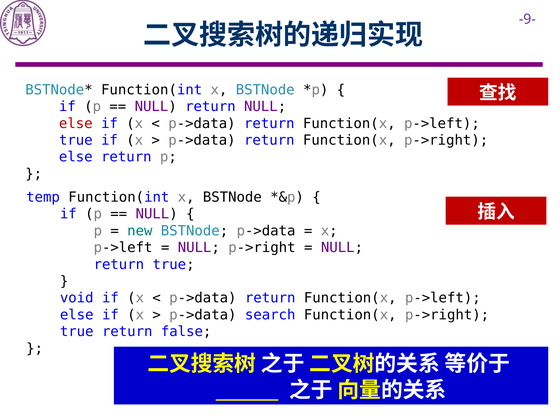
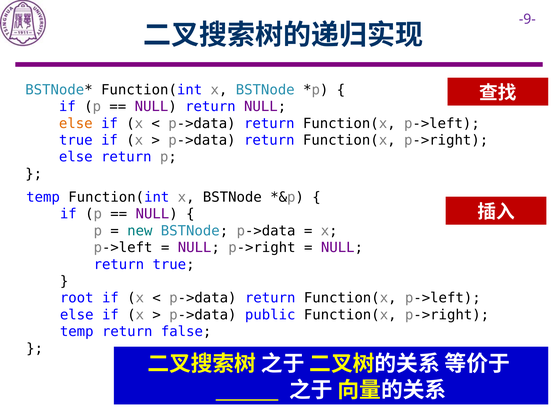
else colour: red -> orange (76, 123)
void: void -> root (77, 298)
search: search -> public (270, 315)
true: true -> temp (77, 332)
